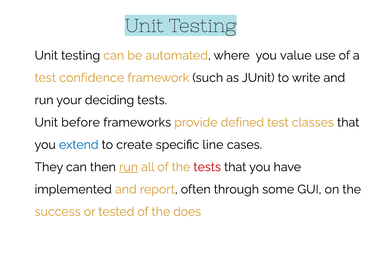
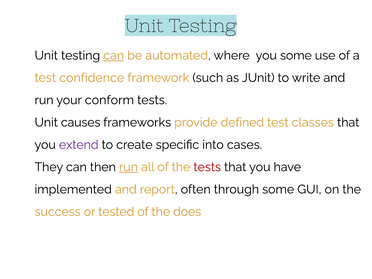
can underline: none -> present (114, 55)
you value: value -> some (296, 55)
deciding: deciding -> conform (109, 100)
before: before -> causes (81, 122)
extend colour: blue -> purple (79, 145)
line: line -> into (213, 145)
